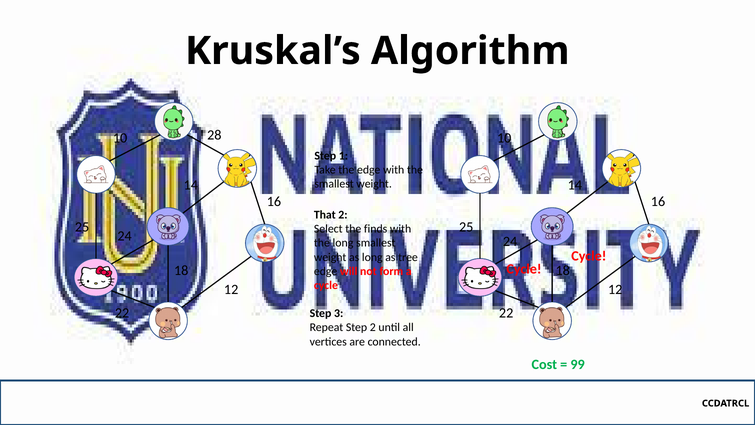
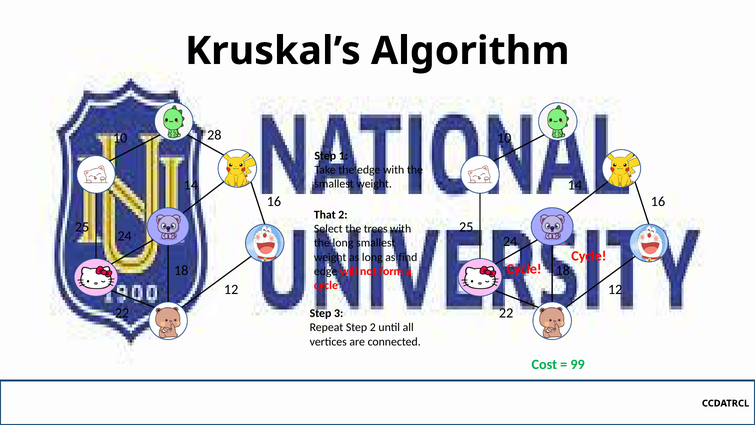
finds: finds -> trees (376, 229)
tree: tree -> find (408, 257)
